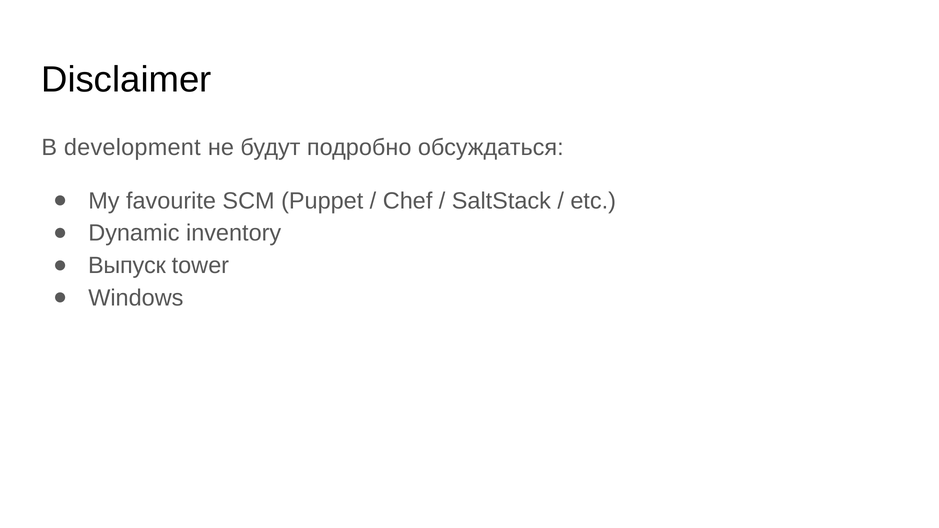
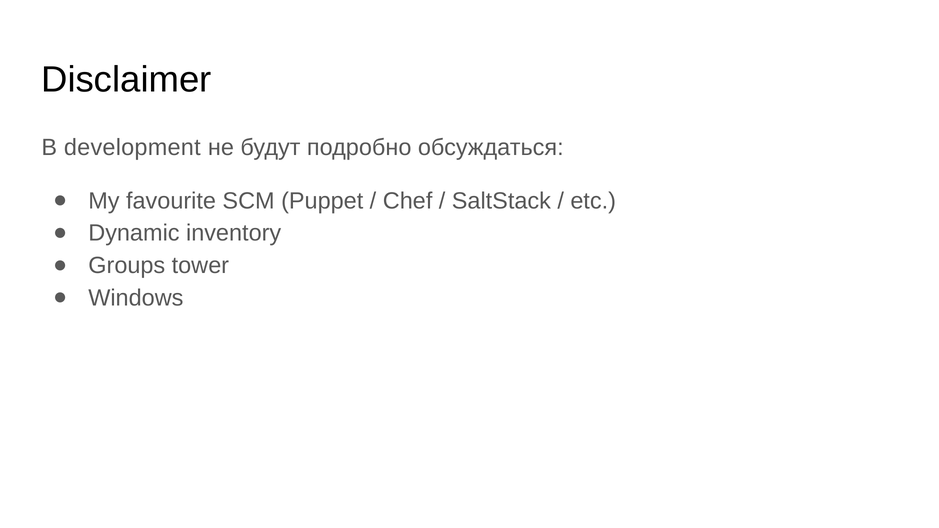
Выпуск: Выпуск -> Groups (127, 266)
